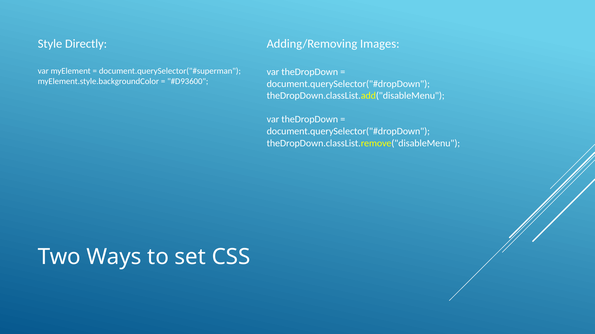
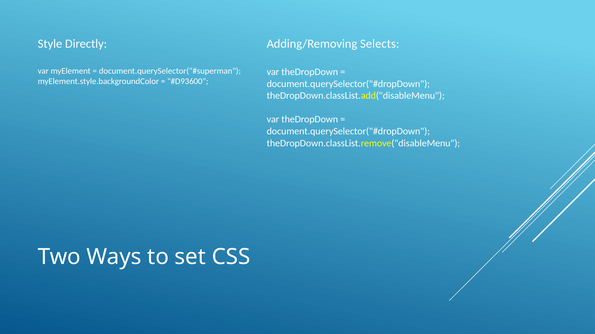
Images: Images -> Selects (380, 44)
